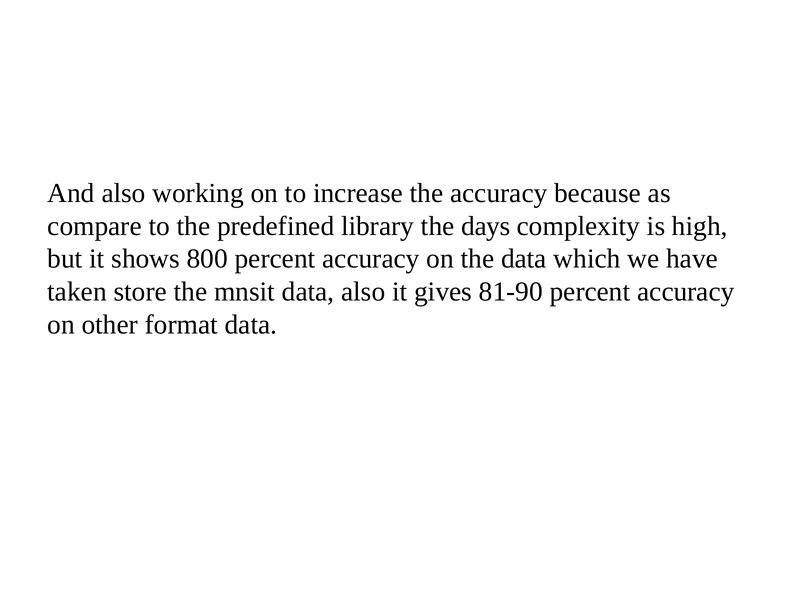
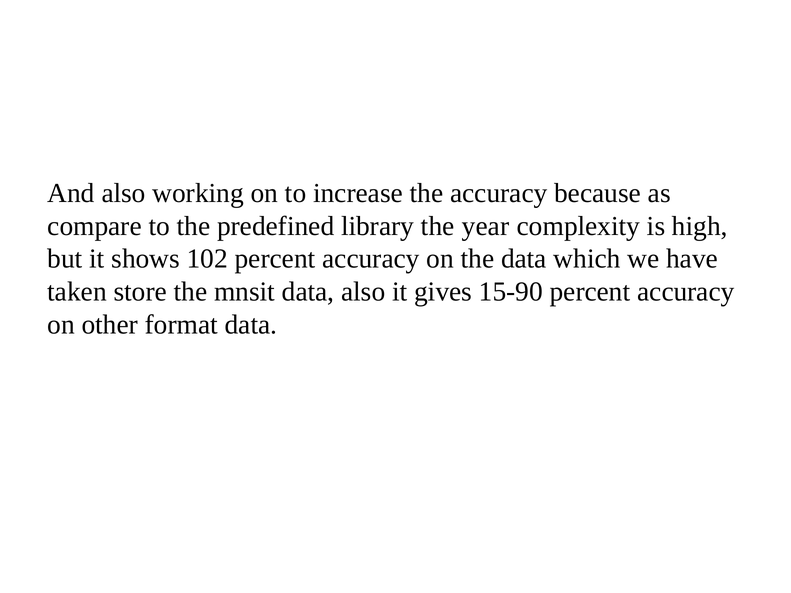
days: days -> year (486, 226)
800: 800 -> 102 (207, 259)
81-90: 81-90 -> 15-90 (511, 292)
